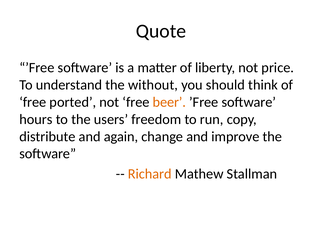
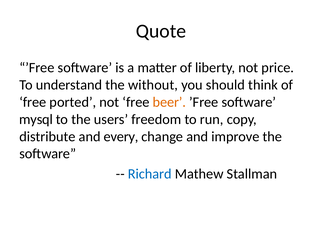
hours: hours -> mysql (36, 119)
again: again -> every (121, 136)
Richard colour: orange -> blue (150, 173)
